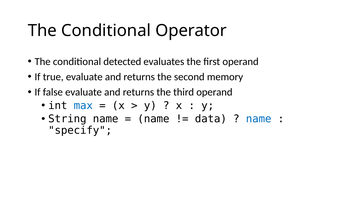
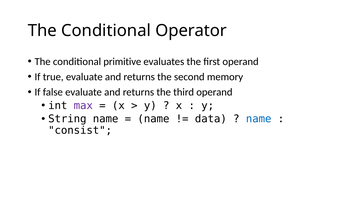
detected: detected -> primitive (122, 62)
max colour: blue -> purple (83, 105)
specify: specify -> consist (80, 130)
